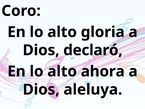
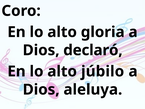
ahora: ahora -> júbilo (103, 71)
